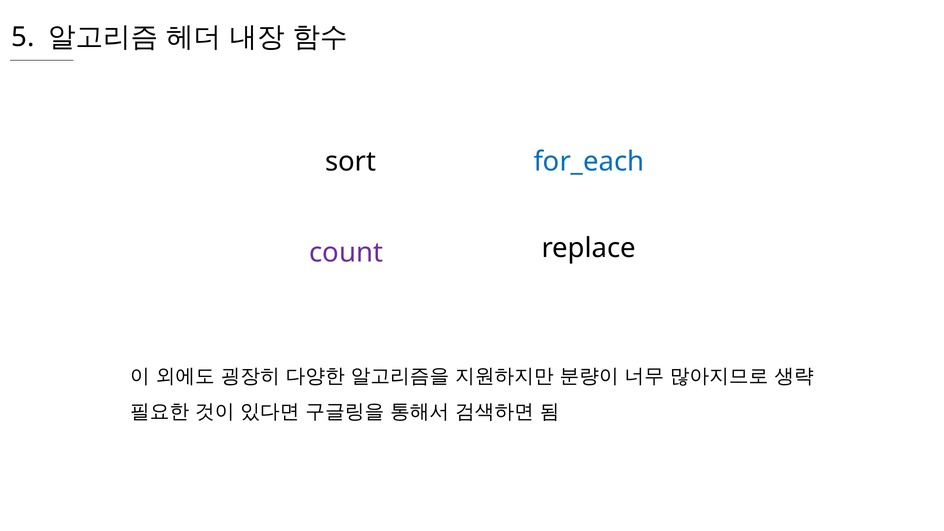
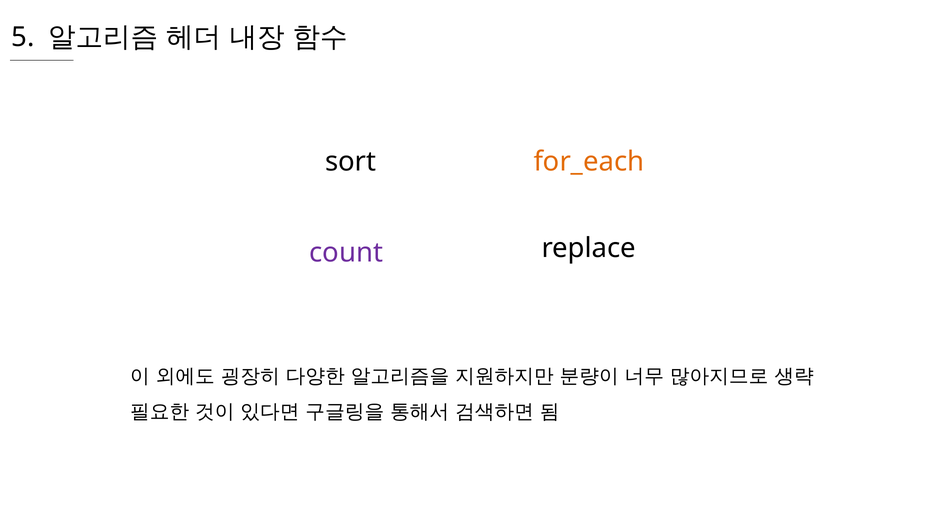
for_each colour: blue -> orange (589, 162)
